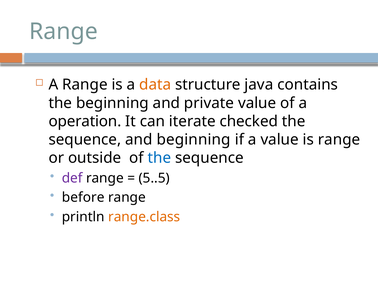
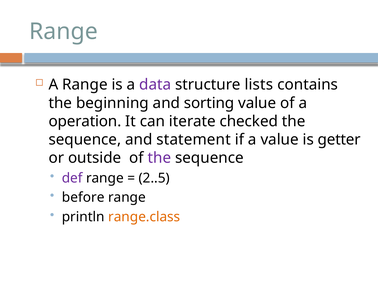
data colour: orange -> purple (155, 85)
java: java -> lists (259, 85)
private: private -> sorting (209, 103)
and beginning: beginning -> statement (194, 139)
is range: range -> getter (339, 139)
the colour: blue -> purple (159, 158)
5..5: 5..5 -> 2..5 (154, 178)
